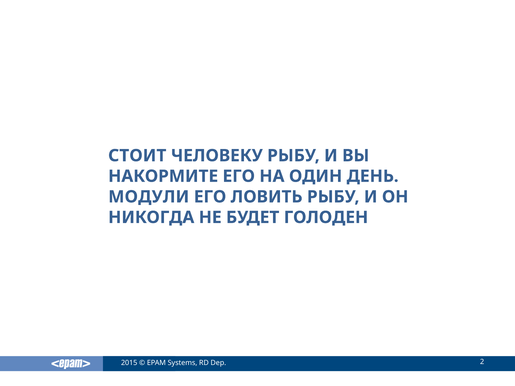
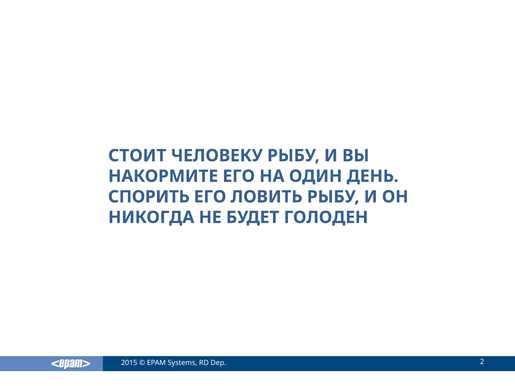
МОДУЛИ: МОДУЛИ -> СПОРИТЬ (149, 197)
